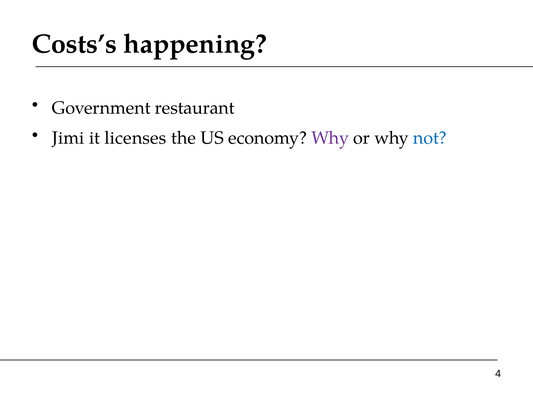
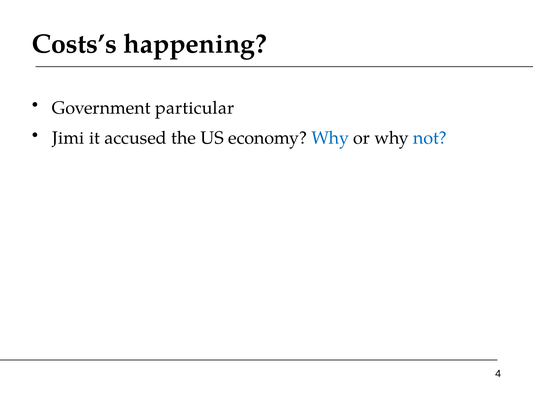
restaurant: restaurant -> particular (195, 108)
licenses: licenses -> accused (136, 138)
Why colour: purple -> blue (330, 138)
